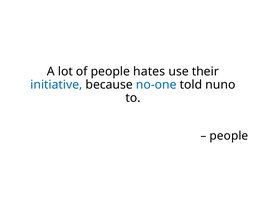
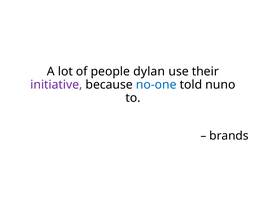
hates: hates -> dylan (149, 72)
initiative colour: blue -> purple (56, 85)
people: people -> brands (229, 136)
